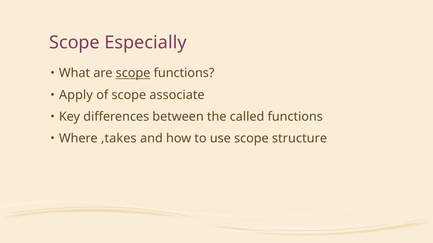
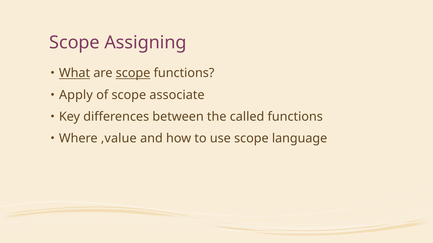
Especially: Especially -> Assigning (146, 43)
What underline: none -> present (75, 73)
,takes: ,takes -> ,value (119, 139)
structure: structure -> language (300, 139)
